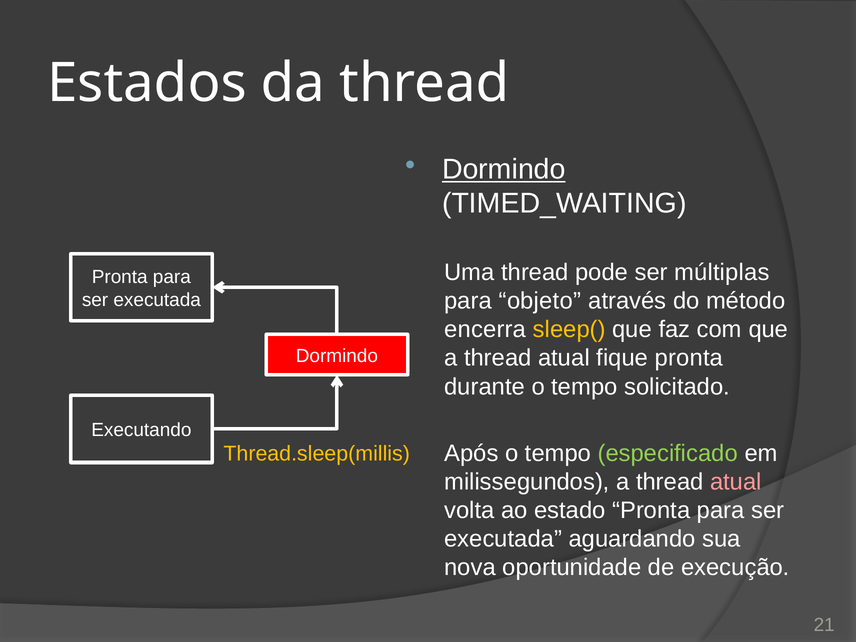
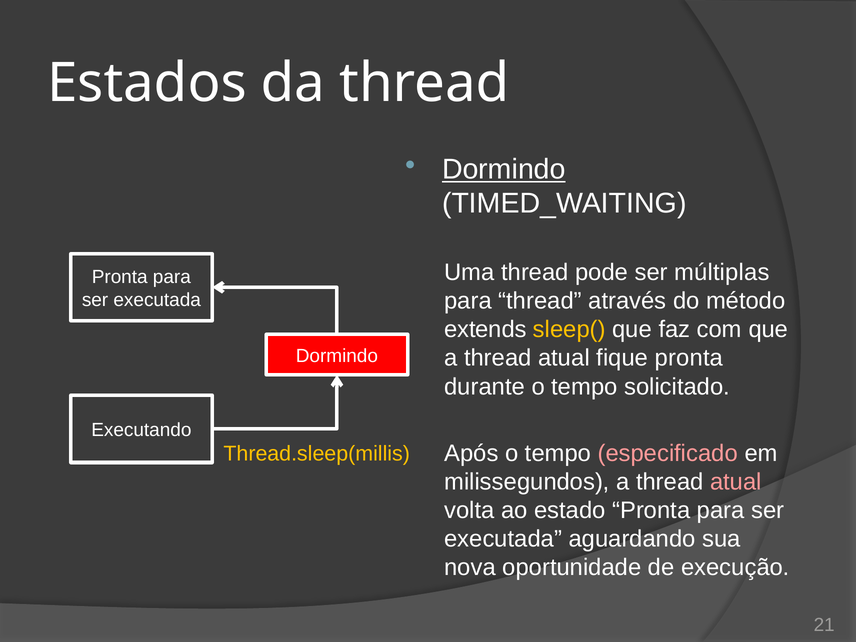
para objeto: objeto -> thread (540, 301)
encerra: encerra -> extends (485, 330)
especificado colour: light green -> pink (668, 453)
